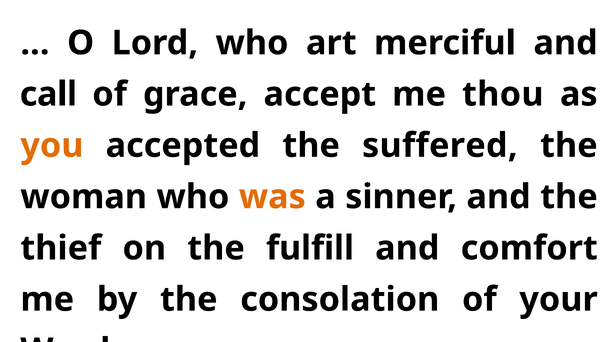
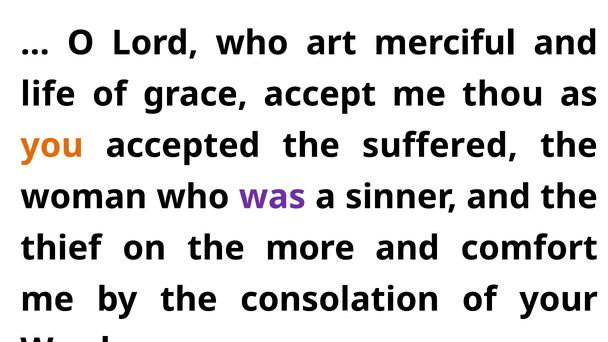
call: call -> life (48, 94)
was colour: orange -> purple (272, 197)
fulfill: fulfill -> more (310, 248)
